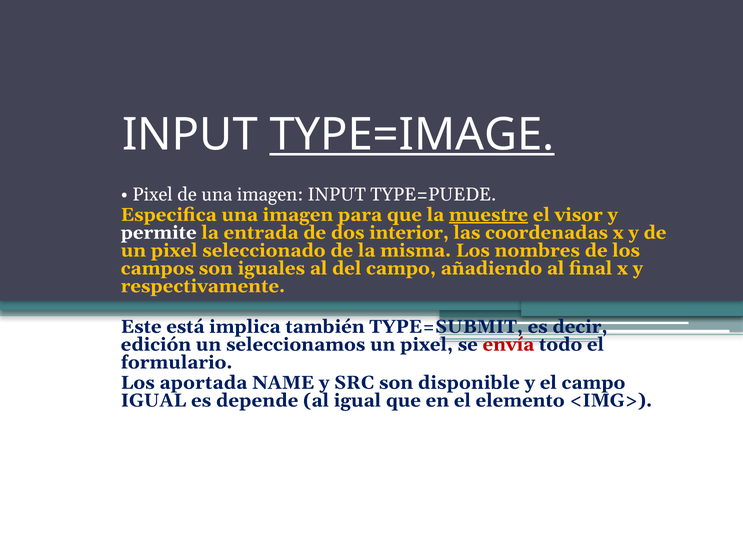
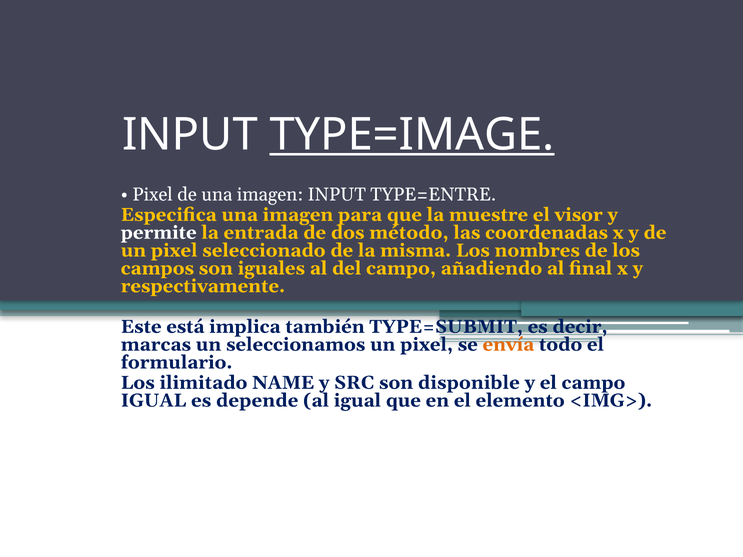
TYPE=PUEDE: TYPE=PUEDE -> TYPE=ENTRE (433, 195)
muestre underline: present -> none (489, 215)
interior: interior -> método (409, 233)
edición: edición -> marcas (156, 345)
envía colour: red -> orange (508, 345)
aportada: aportada -> ilimitado (203, 383)
